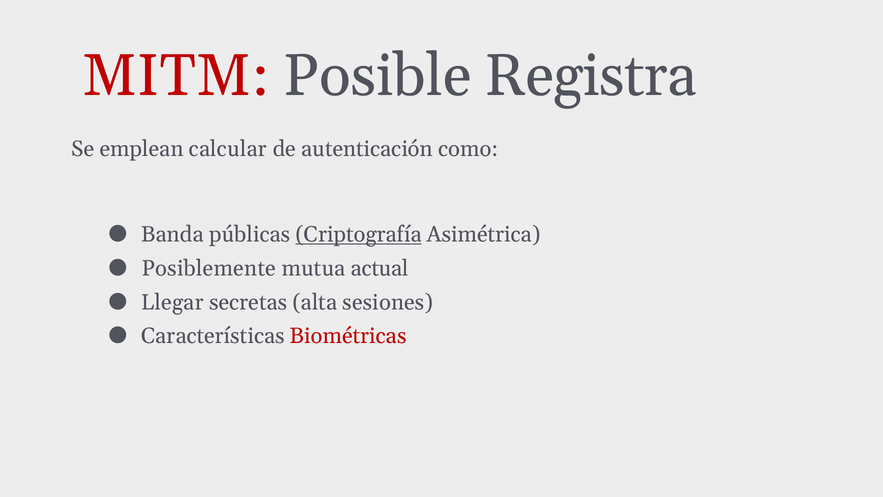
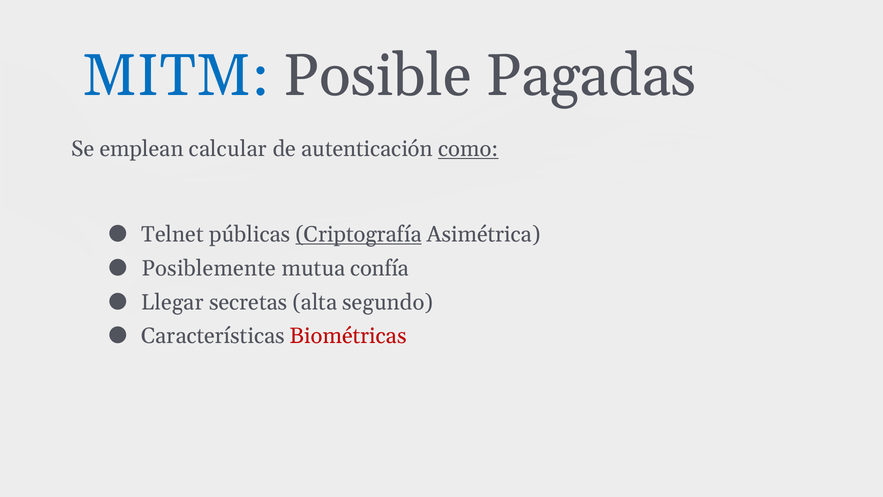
MITM colour: red -> blue (176, 76)
Registra: Registra -> Pagadas (591, 76)
como underline: none -> present (468, 149)
Banda: Banda -> Telnet (173, 234)
actual: actual -> confía (380, 268)
sesiones: sesiones -> segundo (388, 302)
